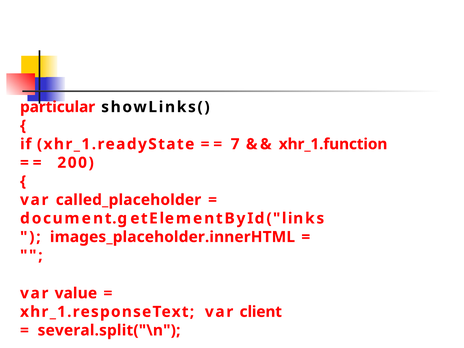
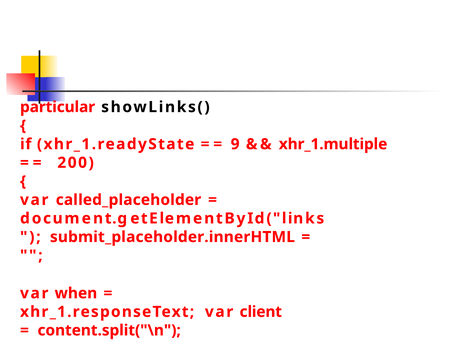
7: 7 -> 9 (235, 144)
xhr_1.function: xhr_1.function -> xhr_1.multiple (333, 144)
images_placeholder.innerHTML: images_placeholder.innerHTML -> submit_placeholder.innerHTML (172, 237)
value: value -> when (76, 293)
several.split("\n: several.split("\n -> content.split("\n (109, 330)
